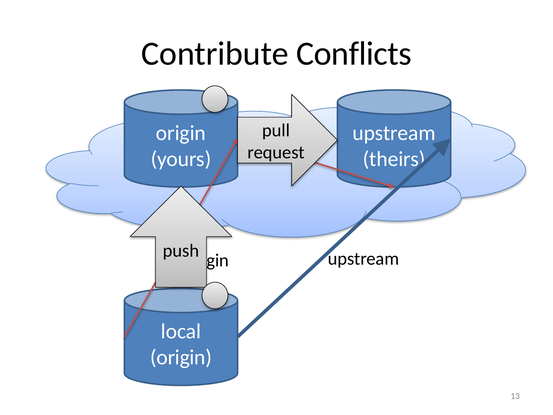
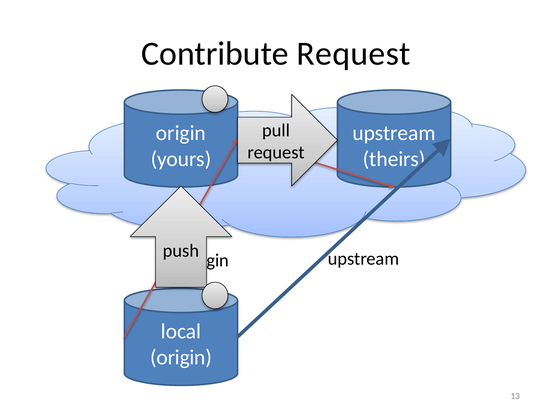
Contribute Conflicts: Conflicts -> Request (354, 54)
